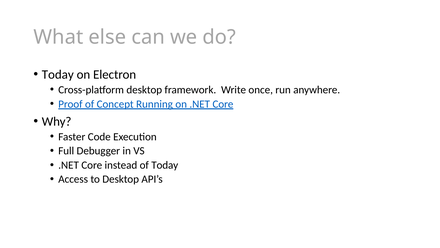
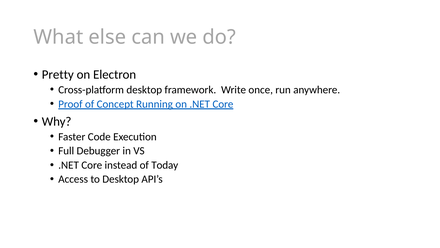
Today: Today -> Pretty (58, 74)
